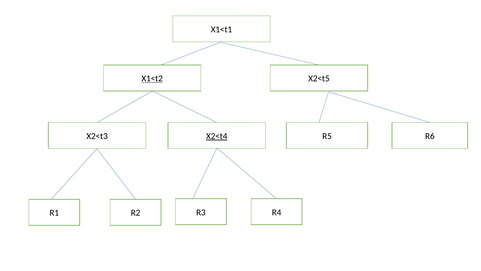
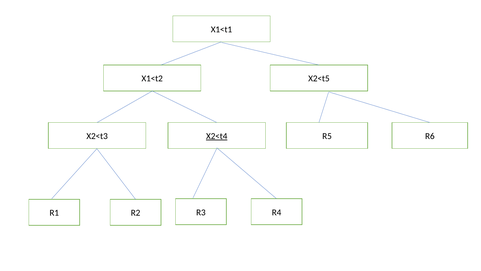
X1<t2 underline: present -> none (152, 78)
